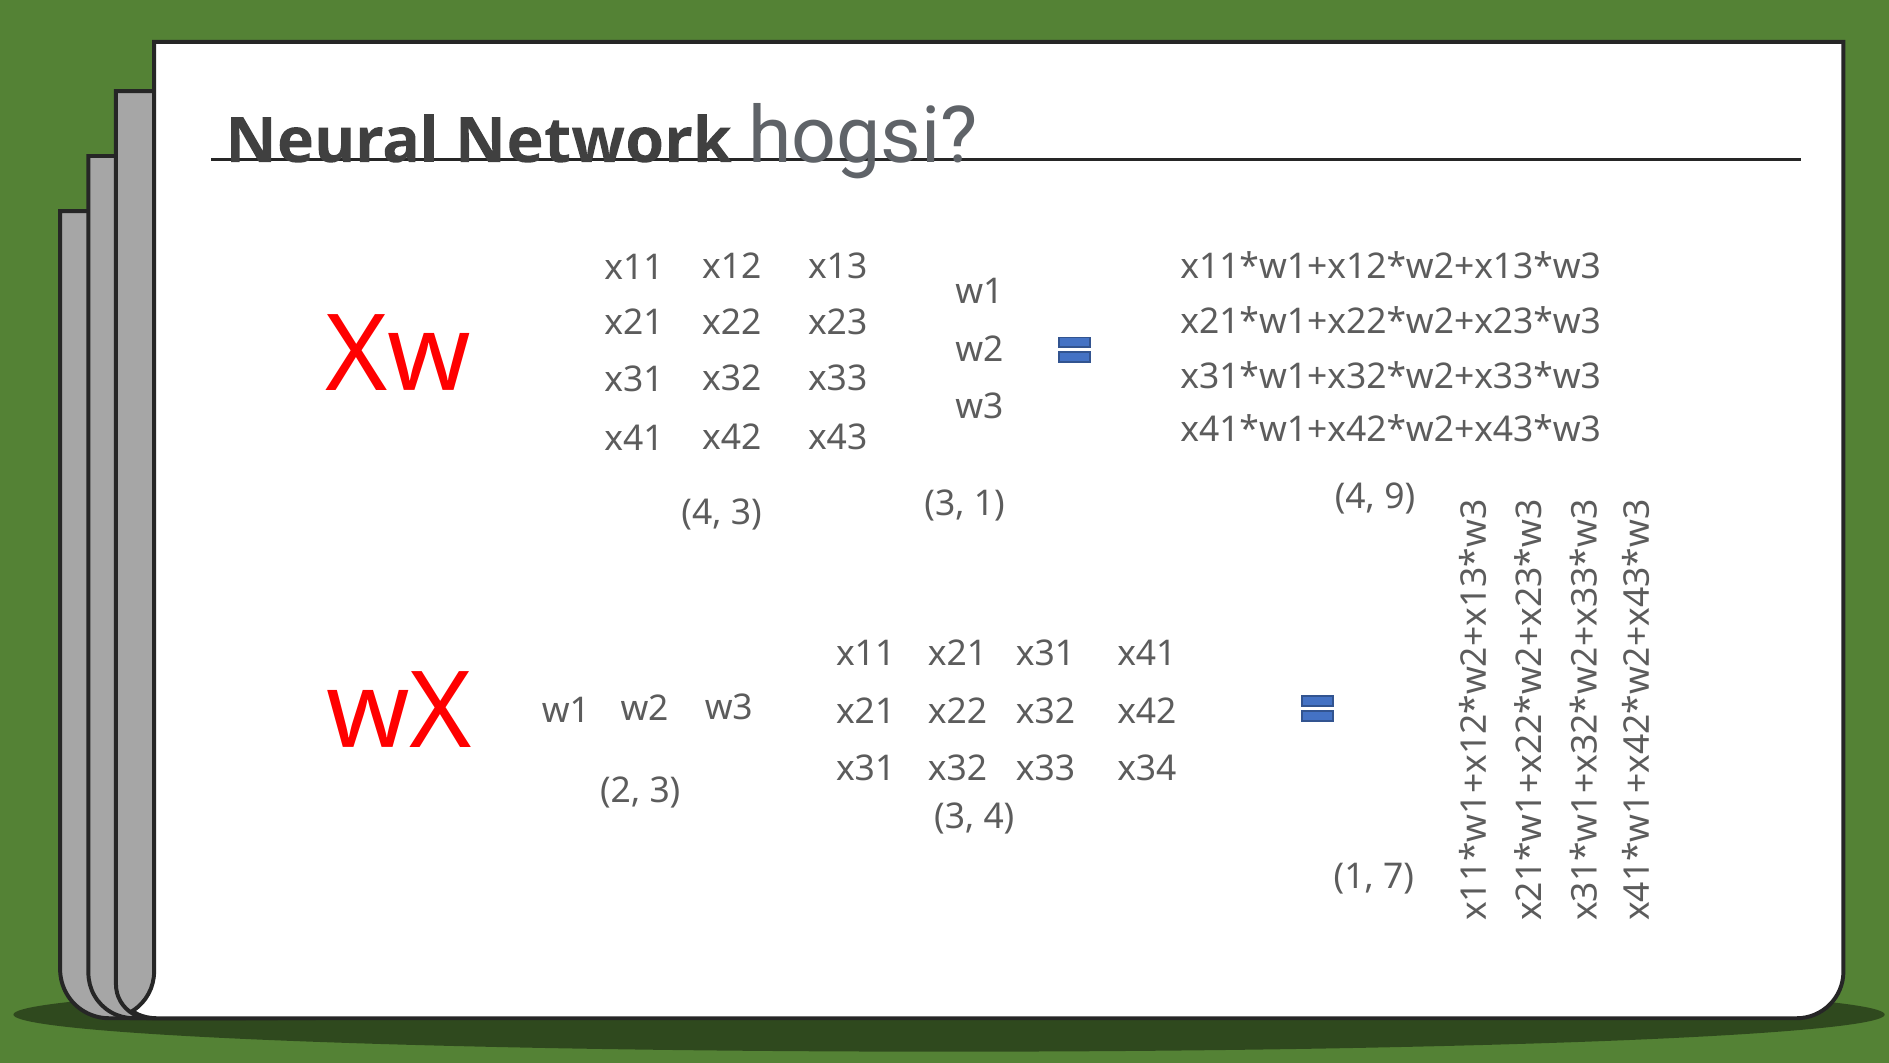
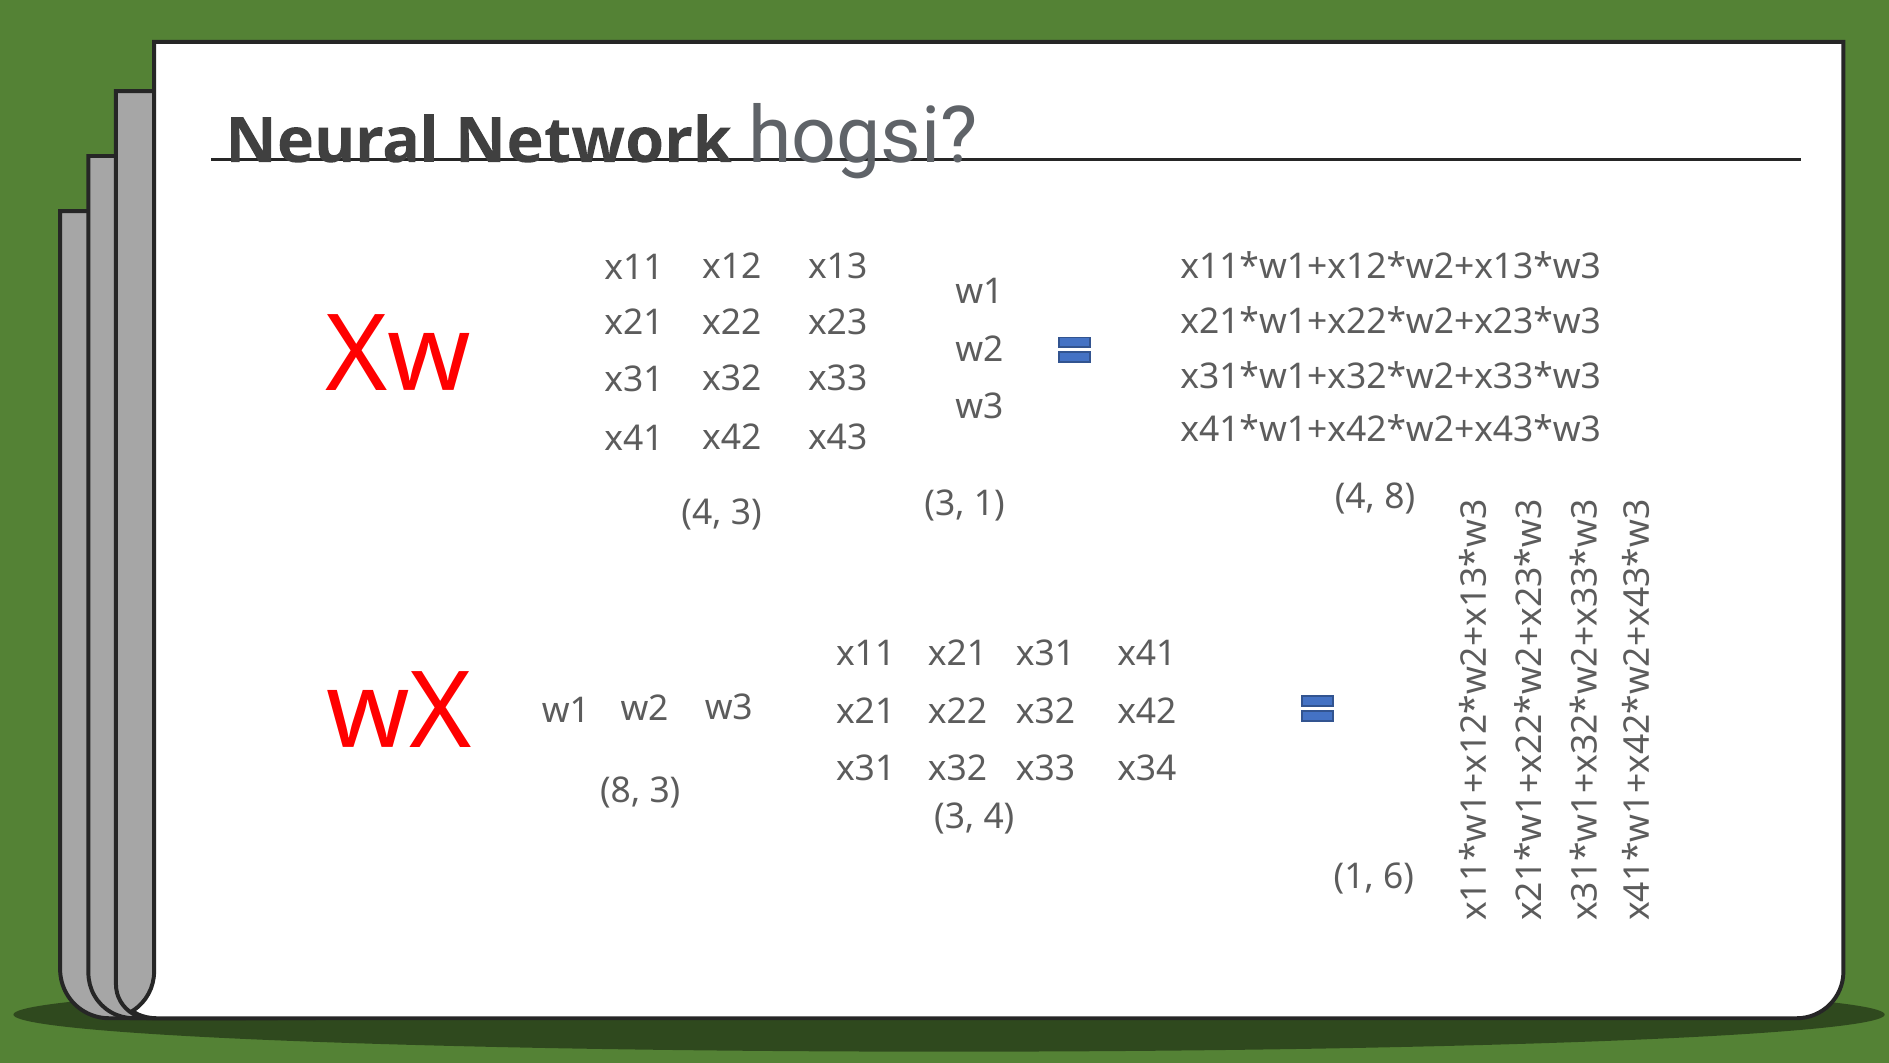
4 9: 9 -> 8 (1400, 497)
2: 2 -> 8 (620, 791)
7: 7 -> 6 (1399, 876)
